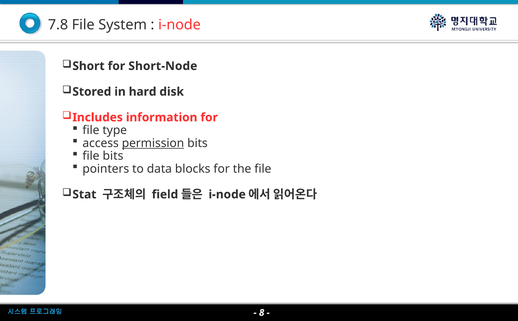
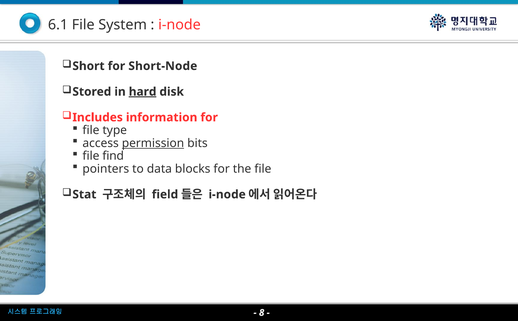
7.8: 7.8 -> 6.1 (58, 25)
hard underline: none -> present (143, 92)
file bits: bits -> find (113, 156)
